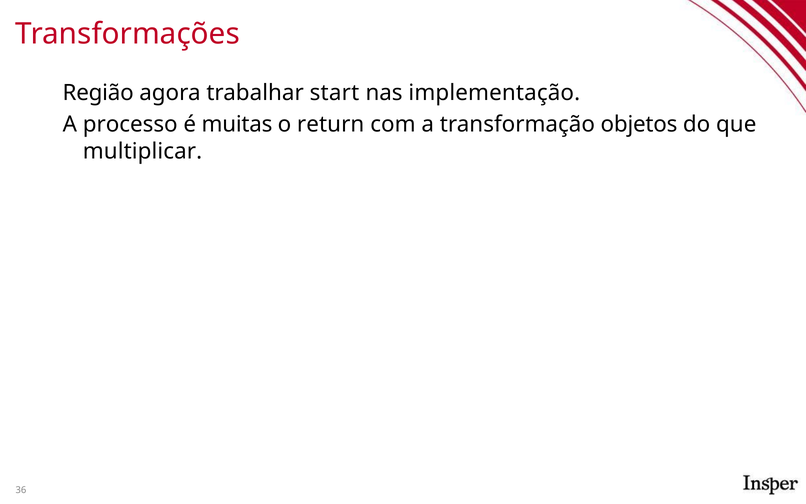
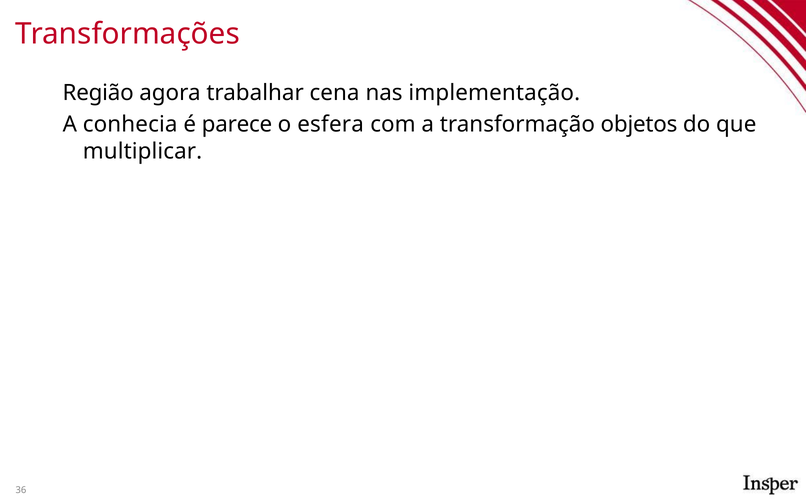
start: start -> cena (335, 93)
processo: processo -> conhecia (130, 124)
muitas: muitas -> parece (237, 124)
return: return -> esfera (331, 124)
